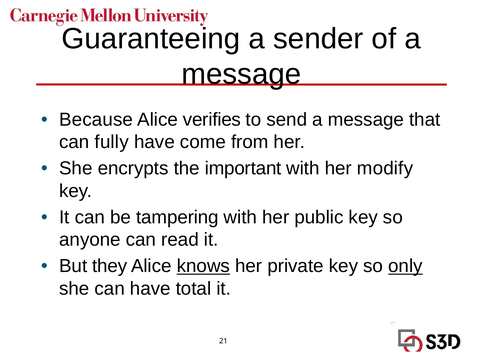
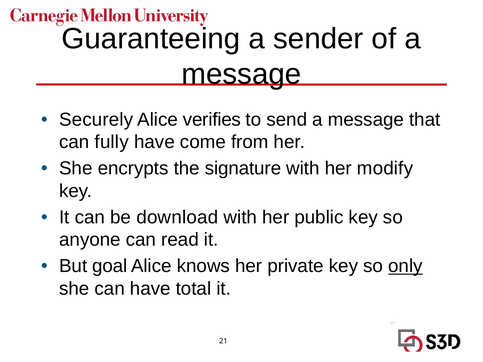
Because: Because -> Securely (96, 120)
important: important -> signature (243, 169)
tampering: tampering -> download (177, 217)
they: they -> goal (110, 266)
knows underline: present -> none (203, 266)
